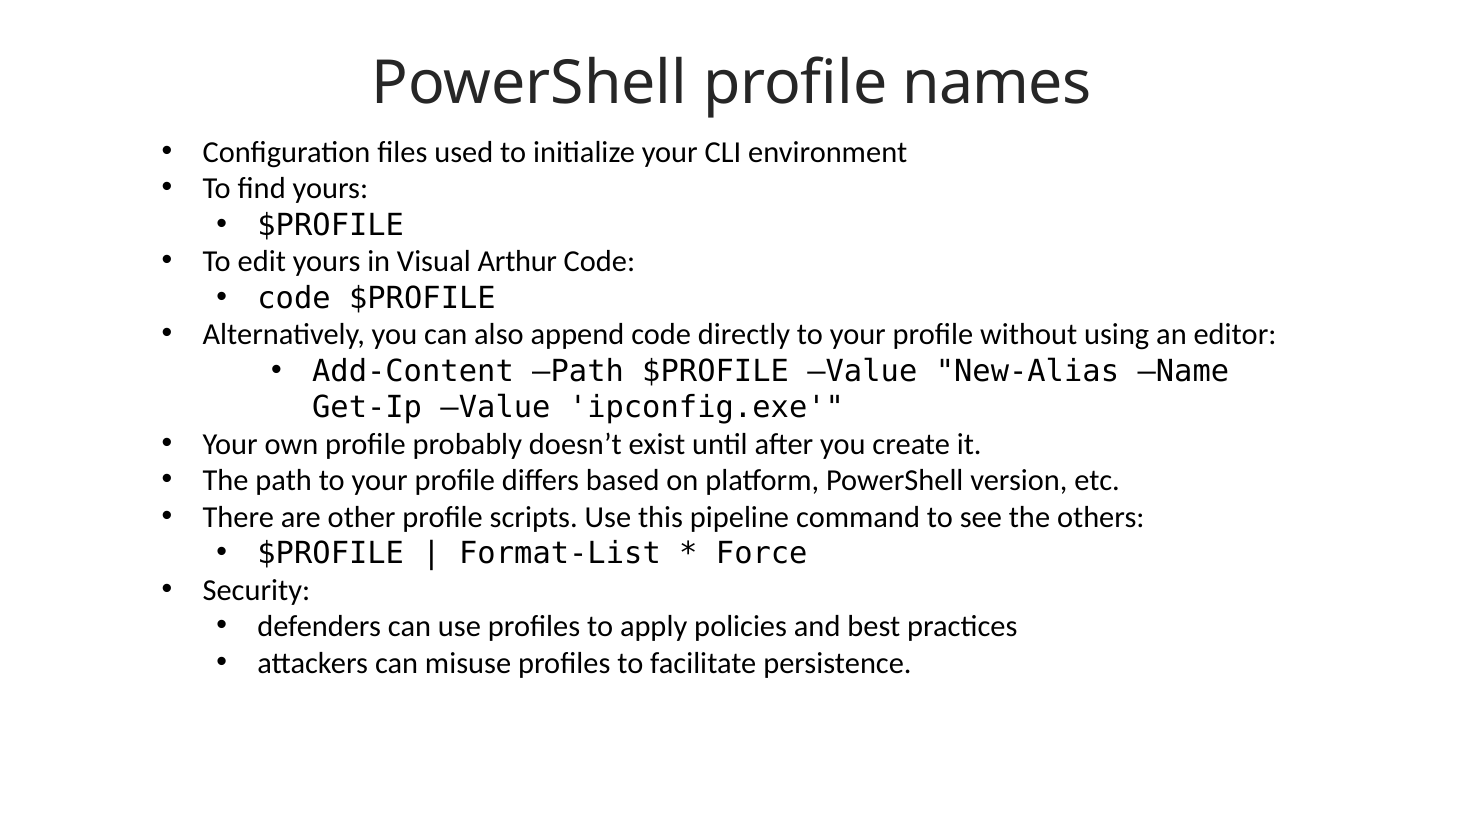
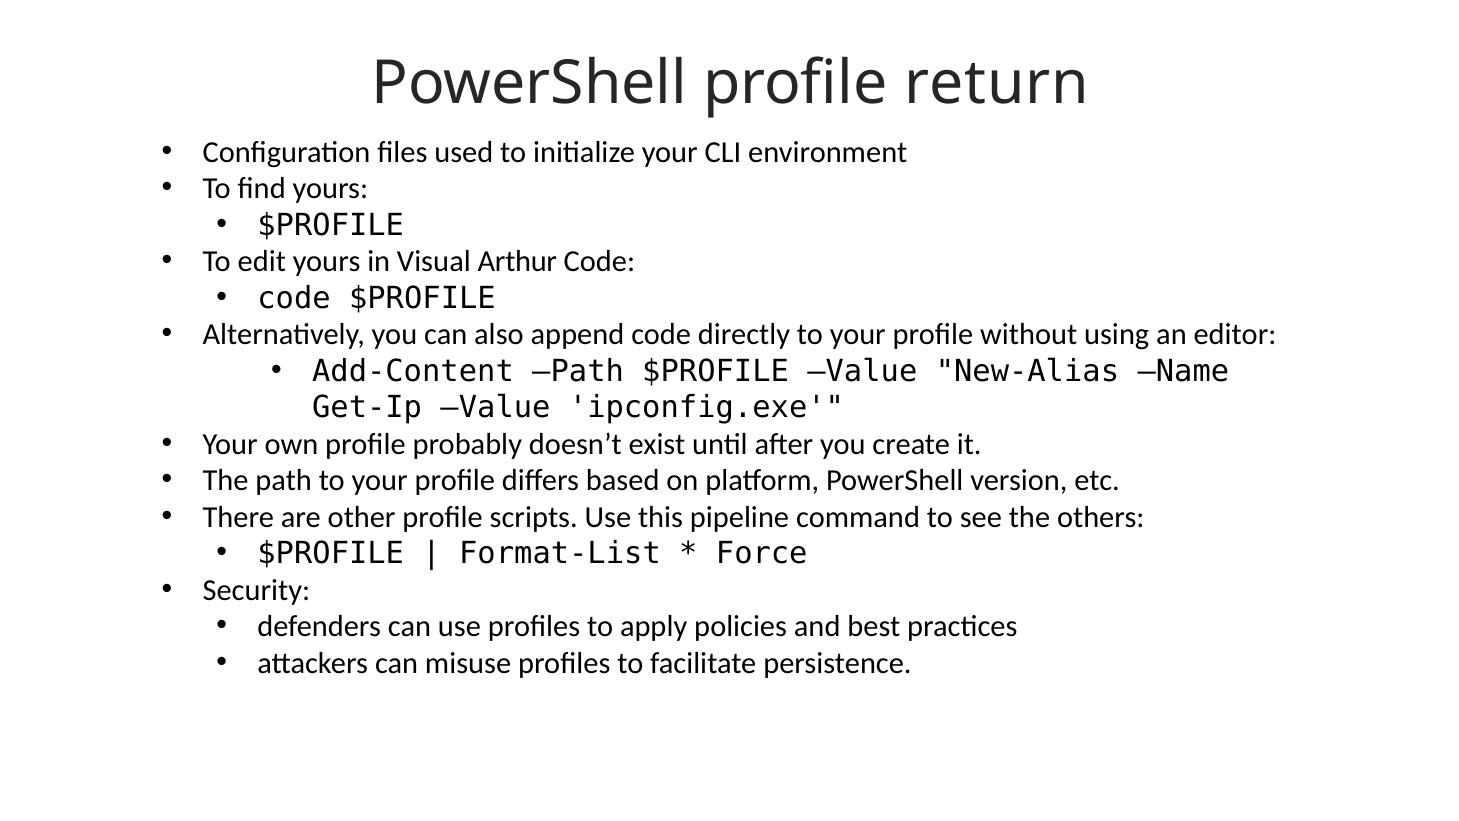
names: names -> return (996, 84)
